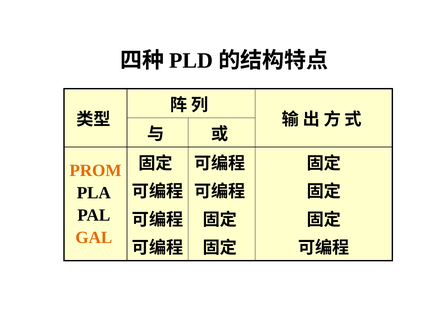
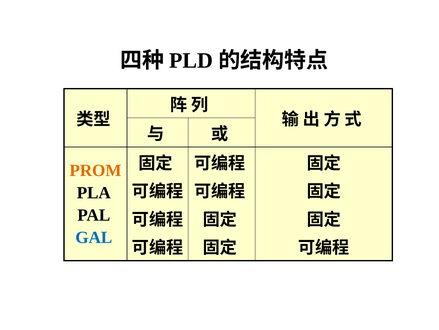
GAL colour: orange -> blue (94, 237)
